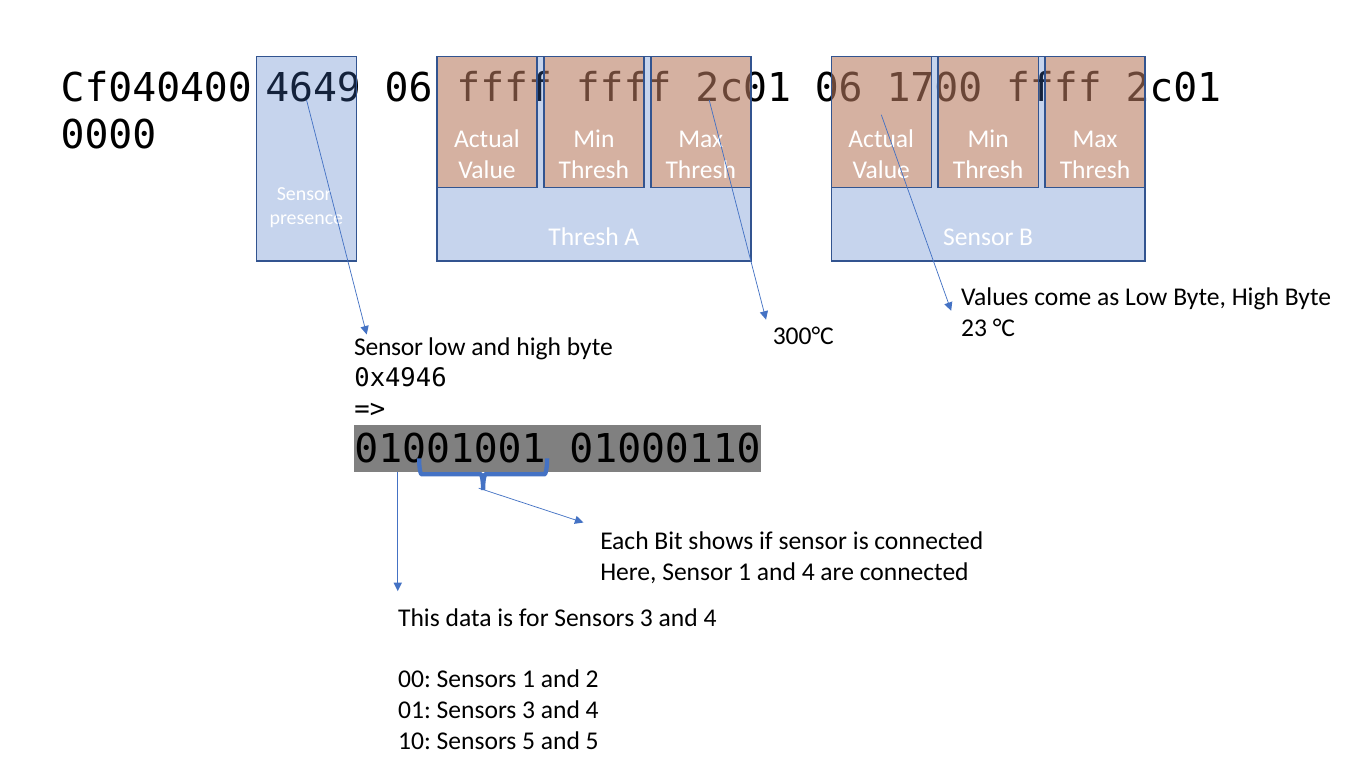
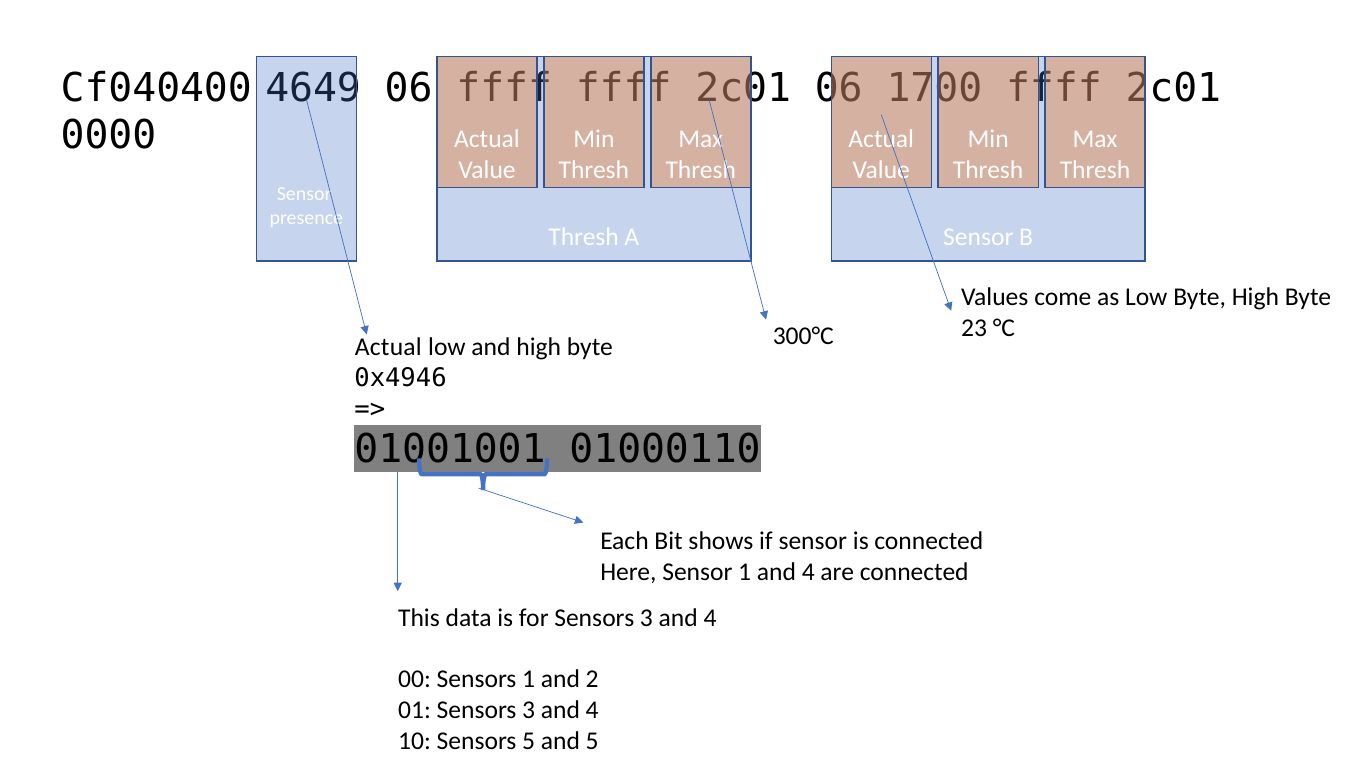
Sensor: Sensor -> Actual (388, 348)
